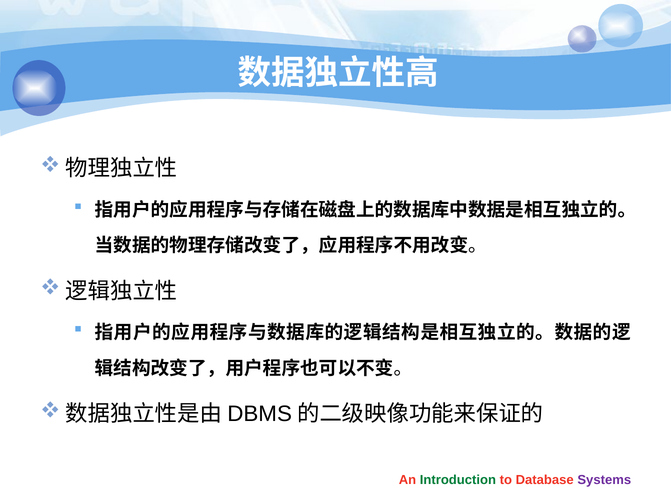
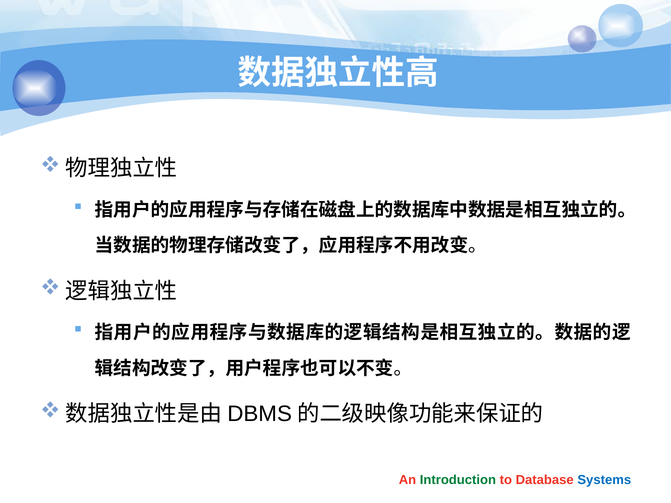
Systems colour: purple -> blue (604, 480)
